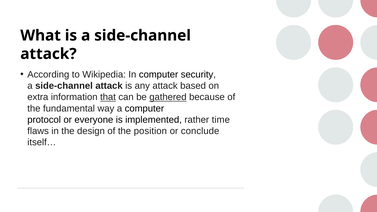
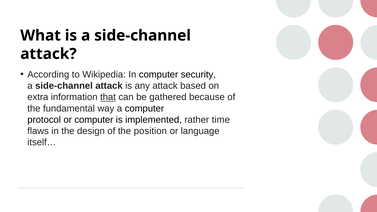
gathered underline: present -> none (168, 97)
or everyone: everyone -> computer (94, 120)
conclude: conclude -> language (200, 131)
